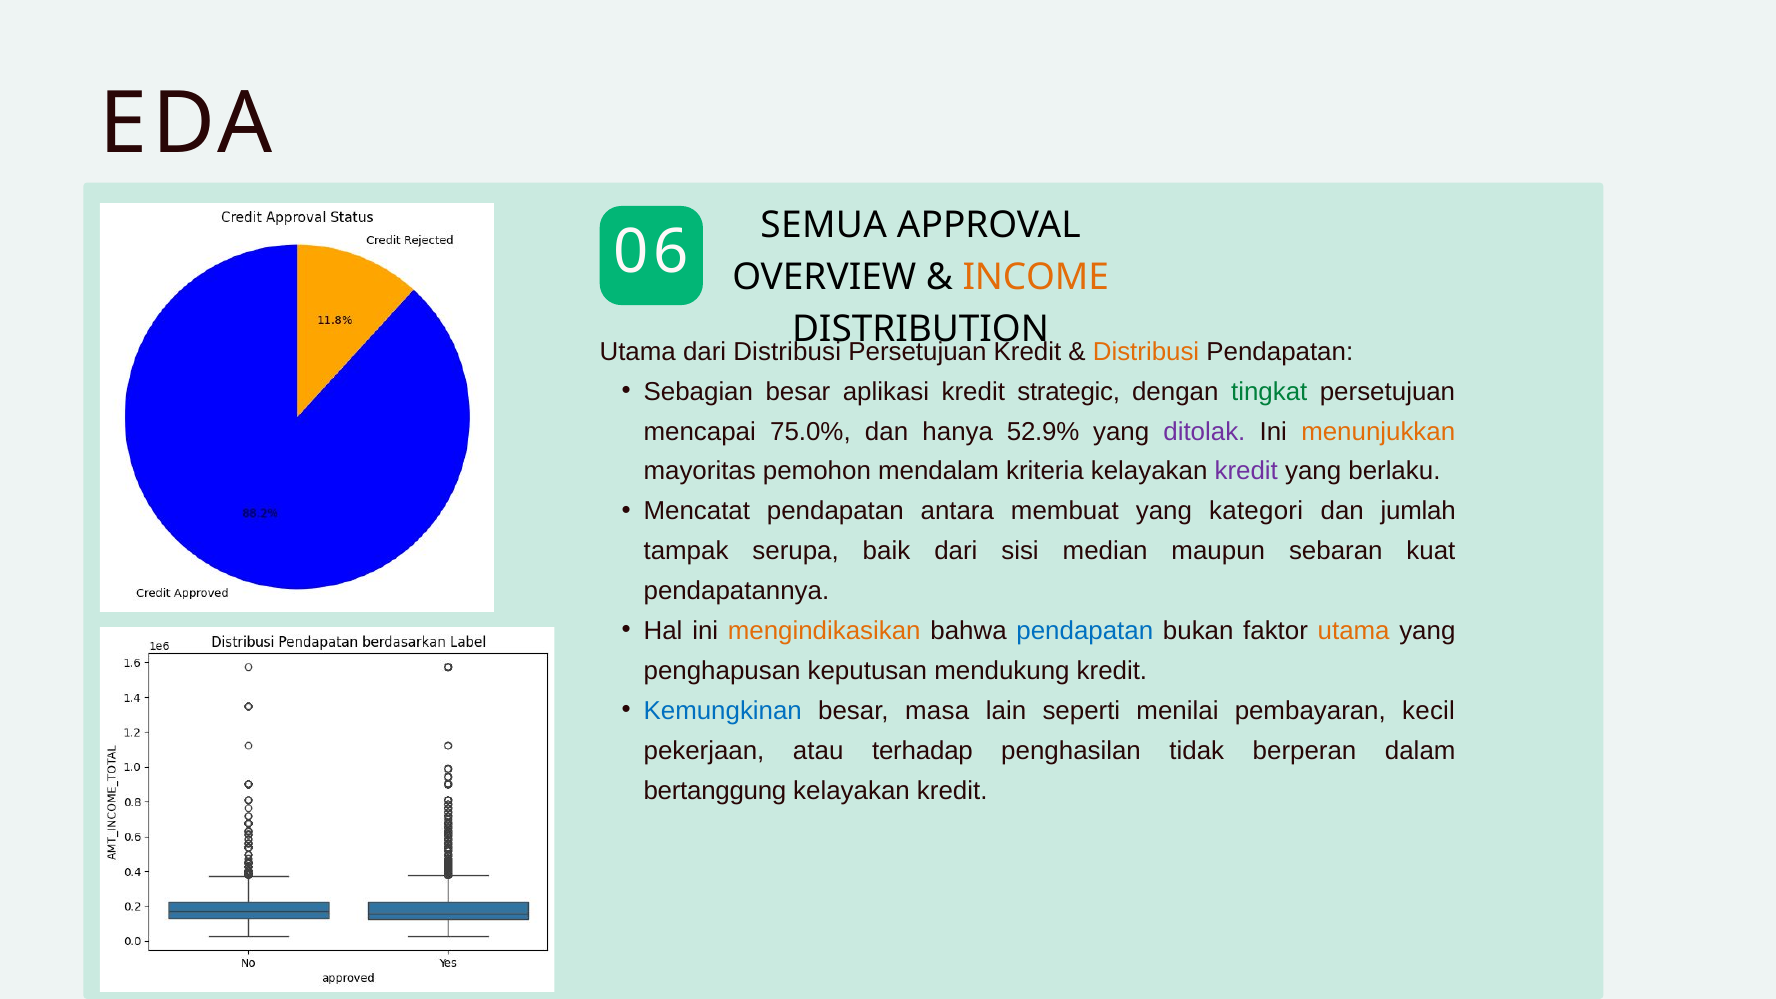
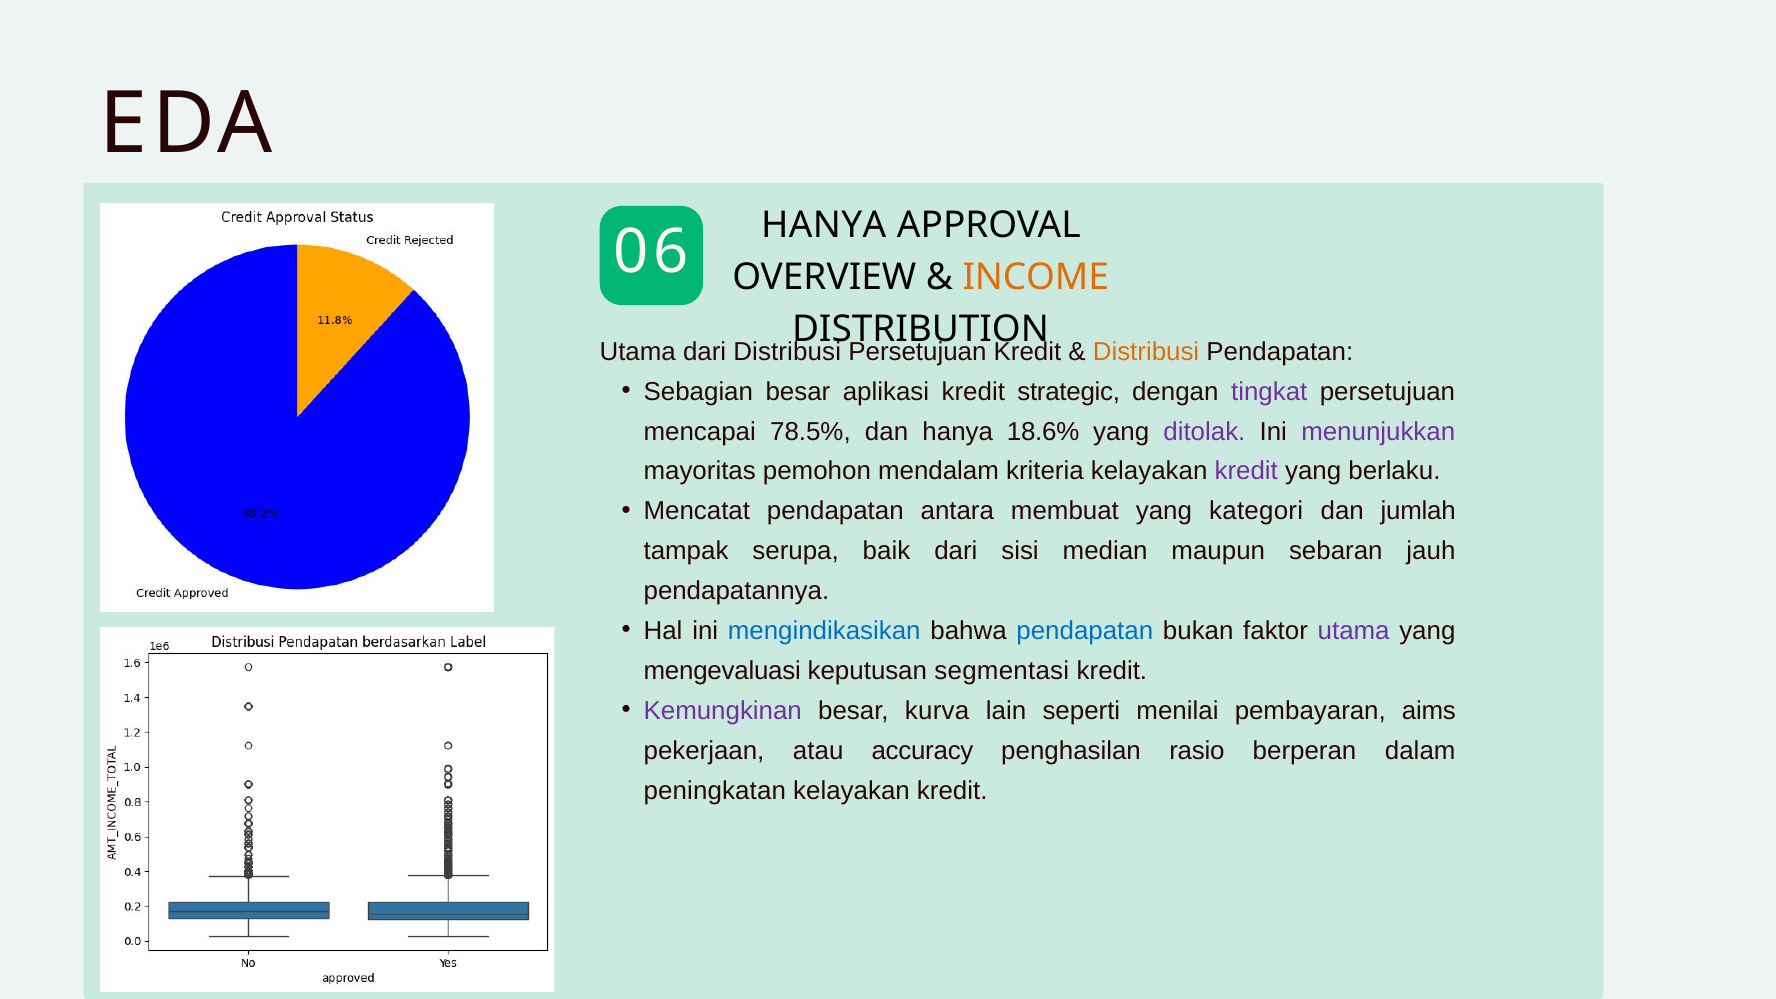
SEMUA: SEMUA -> HANYA (824, 225)
tingkat colour: green -> purple (1269, 392)
75.0%: 75.0% -> 78.5% (810, 431)
52.9%: 52.9% -> 18.6% (1043, 431)
menunjukkan colour: orange -> purple (1378, 431)
kuat: kuat -> jauh (1431, 551)
mengindikasikan colour: orange -> blue (824, 631)
utama colour: orange -> purple (1354, 631)
penghapusan: penghapusan -> mengevaluasi (722, 671)
mendukung: mendukung -> segmentasi (1002, 671)
Kemungkinan colour: blue -> purple (723, 711)
masa: masa -> kurva (937, 711)
kecil: kecil -> aims (1429, 711)
terhadap: terhadap -> accuracy (922, 751)
tidak: tidak -> rasio (1197, 751)
bertanggung: bertanggung -> peningkatan (715, 790)
